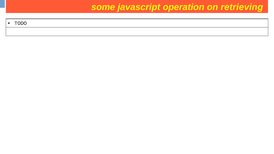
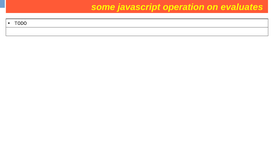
retrieving: retrieving -> evaluates (242, 7)
